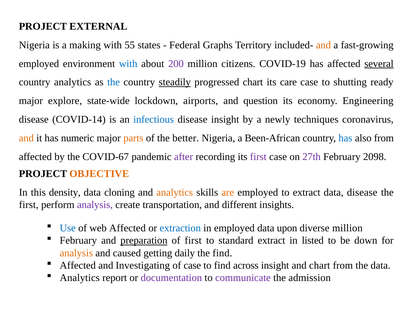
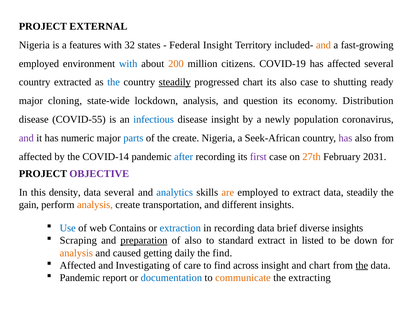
making: making -> features (85, 45)
55: 55 -> 32 (130, 45)
Federal Graphs: Graphs -> Insight (218, 45)
200 colour: purple -> orange (176, 64)
several underline: present -> none (379, 64)
country analytics: analytics -> extracted (73, 82)
its care: care -> also (288, 82)
explore: explore -> cloning (65, 101)
lockdown airports: airports -> analysis (201, 101)
Engineering: Engineering -> Distribution (368, 101)
COVID-14: COVID-14 -> COVID-55 (79, 119)
techniques: techniques -> population (316, 119)
and colour: orange -> purple (26, 138)
parts colour: orange -> blue (133, 138)
the better: better -> create (186, 138)
Been-African: Been-African -> Seek-African (272, 138)
has colour: blue -> purple (345, 138)
COVID-67: COVID-67 -> COVID-14 (106, 157)
after colour: purple -> blue (184, 157)
27th colour: purple -> orange (312, 157)
2098: 2098 -> 2031 (375, 157)
OBJECTIVE colour: orange -> purple (99, 174)
data cloning: cloning -> several (119, 192)
analytics colour: orange -> blue (175, 192)
data disease: disease -> steadily (362, 192)
first: first -> gain (29, 205)
analysis colour: purple -> orange (95, 205)
web Affected: Affected -> Contains (128, 228)
in employed: employed -> recording (234, 228)
upon: upon -> brief (287, 228)
diverse million: million -> insights (347, 228)
February: February -> Scraping (78, 240)
of first: first -> also (193, 240)
of case: case -> care (192, 265)
the underline: none -> present (362, 265)
Analytics: Analytics -> Pandemic (80, 278)
documentation colour: purple -> blue (171, 278)
communicate colour: purple -> orange (243, 278)
admission: admission -> extracting (310, 278)
